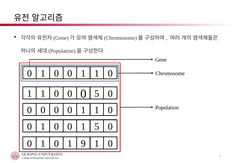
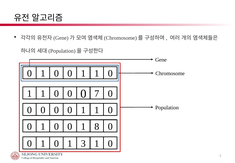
0 5: 5 -> 7 (97, 93)
1 5: 5 -> 8 (97, 126)
1 9: 9 -> 3 (83, 143)
